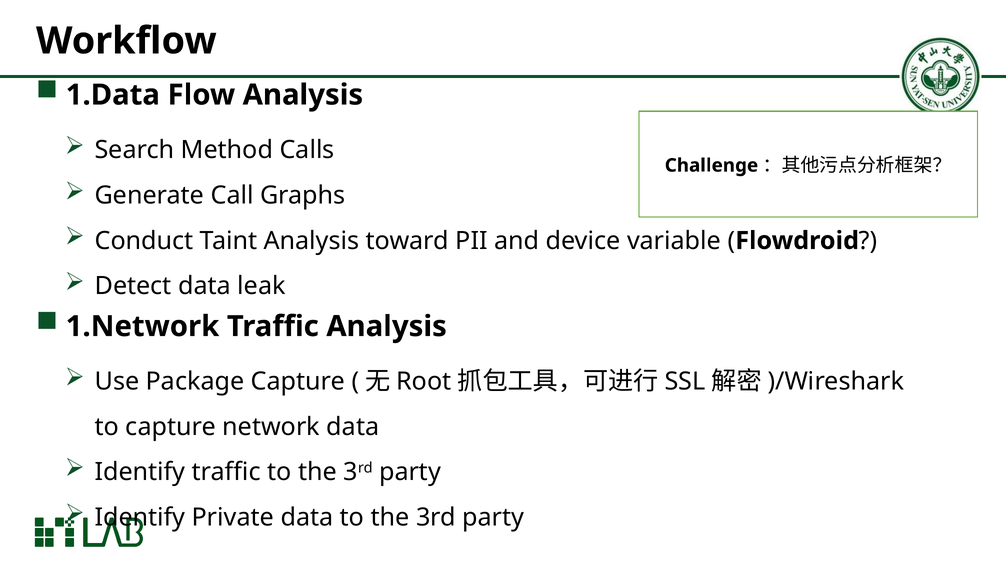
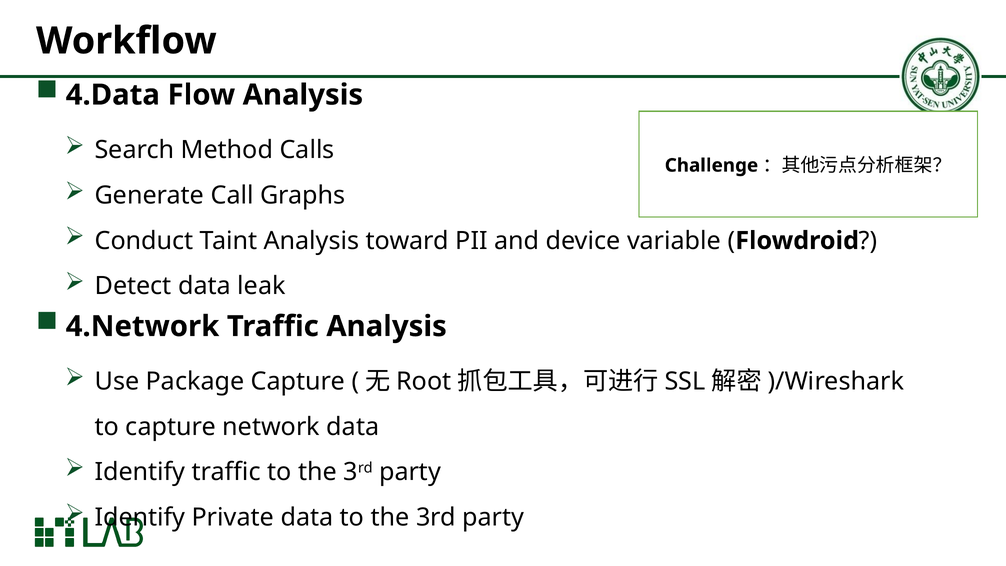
1.Data: 1.Data -> 4.Data (113, 95)
1.Network: 1.Network -> 4.Network (143, 326)
